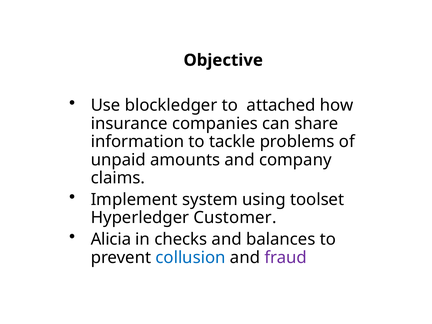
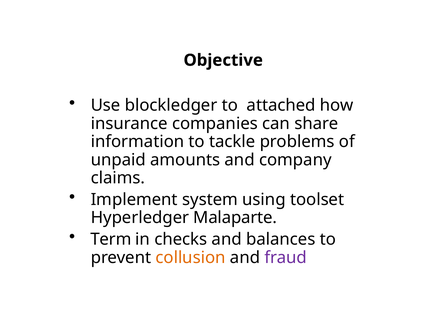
Customer: Customer -> Malaparte (235, 218)
Alicia: Alicia -> Term (111, 239)
collusion colour: blue -> orange (191, 258)
